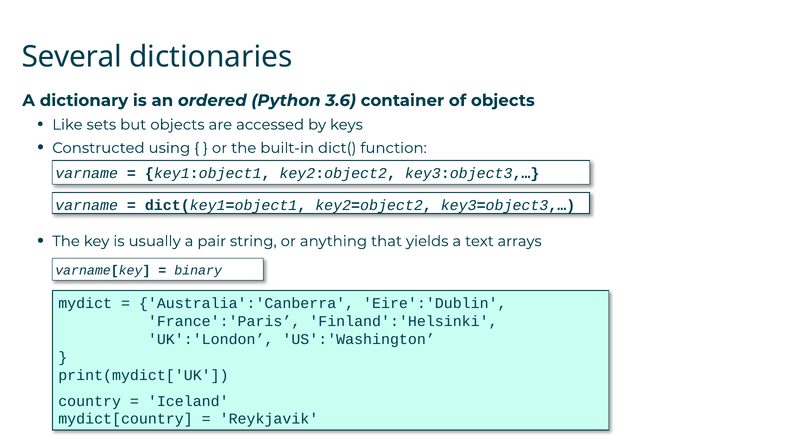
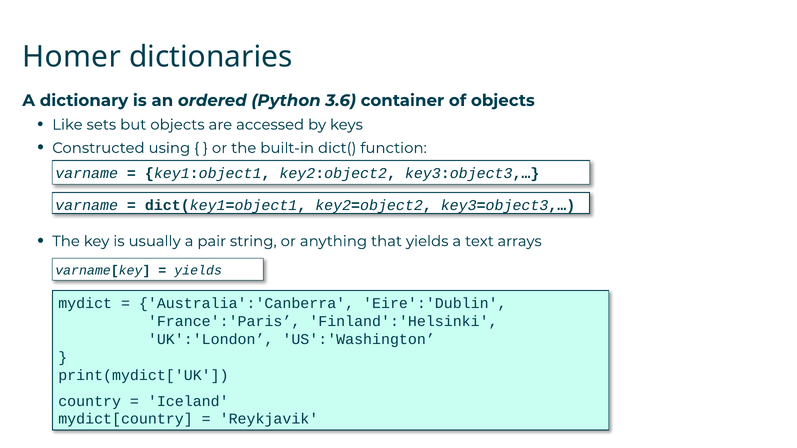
Several: Several -> Homer (72, 57)
binary: binary -> yields (198, 270)
